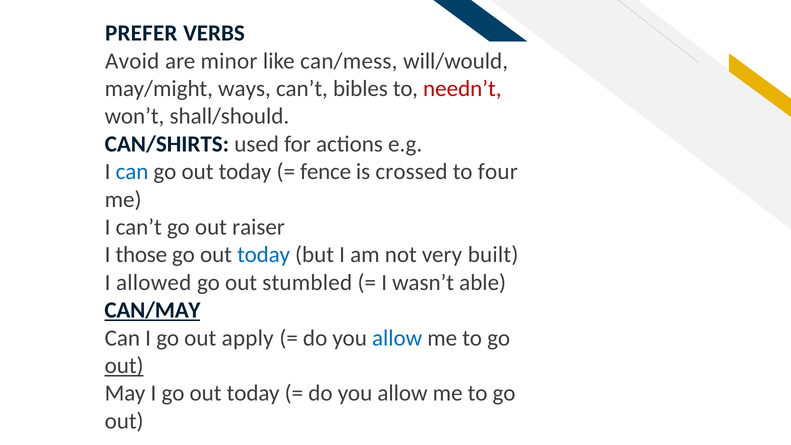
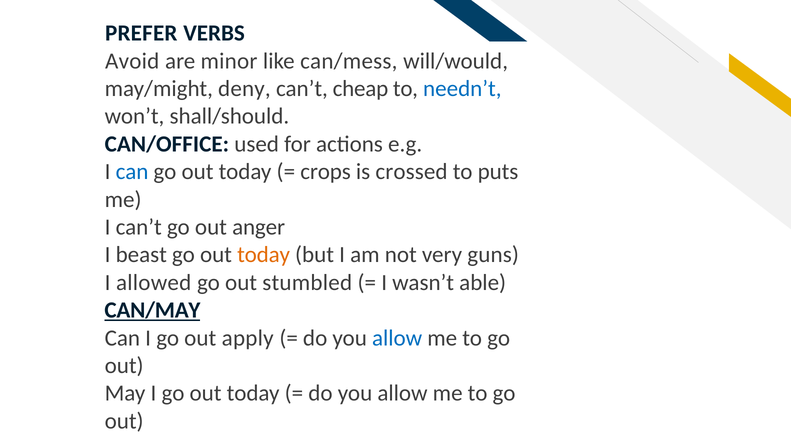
ways: ways -> deny (244, 89)
bibles: bibles -> cheap (360, 89)
needn’t colour: red -> blue (462, 89)
CAN/SHIRTS: CAN/SHIRTS -> CAN/OFFICE (167, 144)
fence: fence -> crops (326, 172)
four: four -> puts (498, 172)
raiser: raiser -> anger (259, 227)
those: those -> beast (141, 255)
today colour: blue -> orange (264, 255)
built: built -> guns (493, 255)
out underline: present -> none (124, 366)
